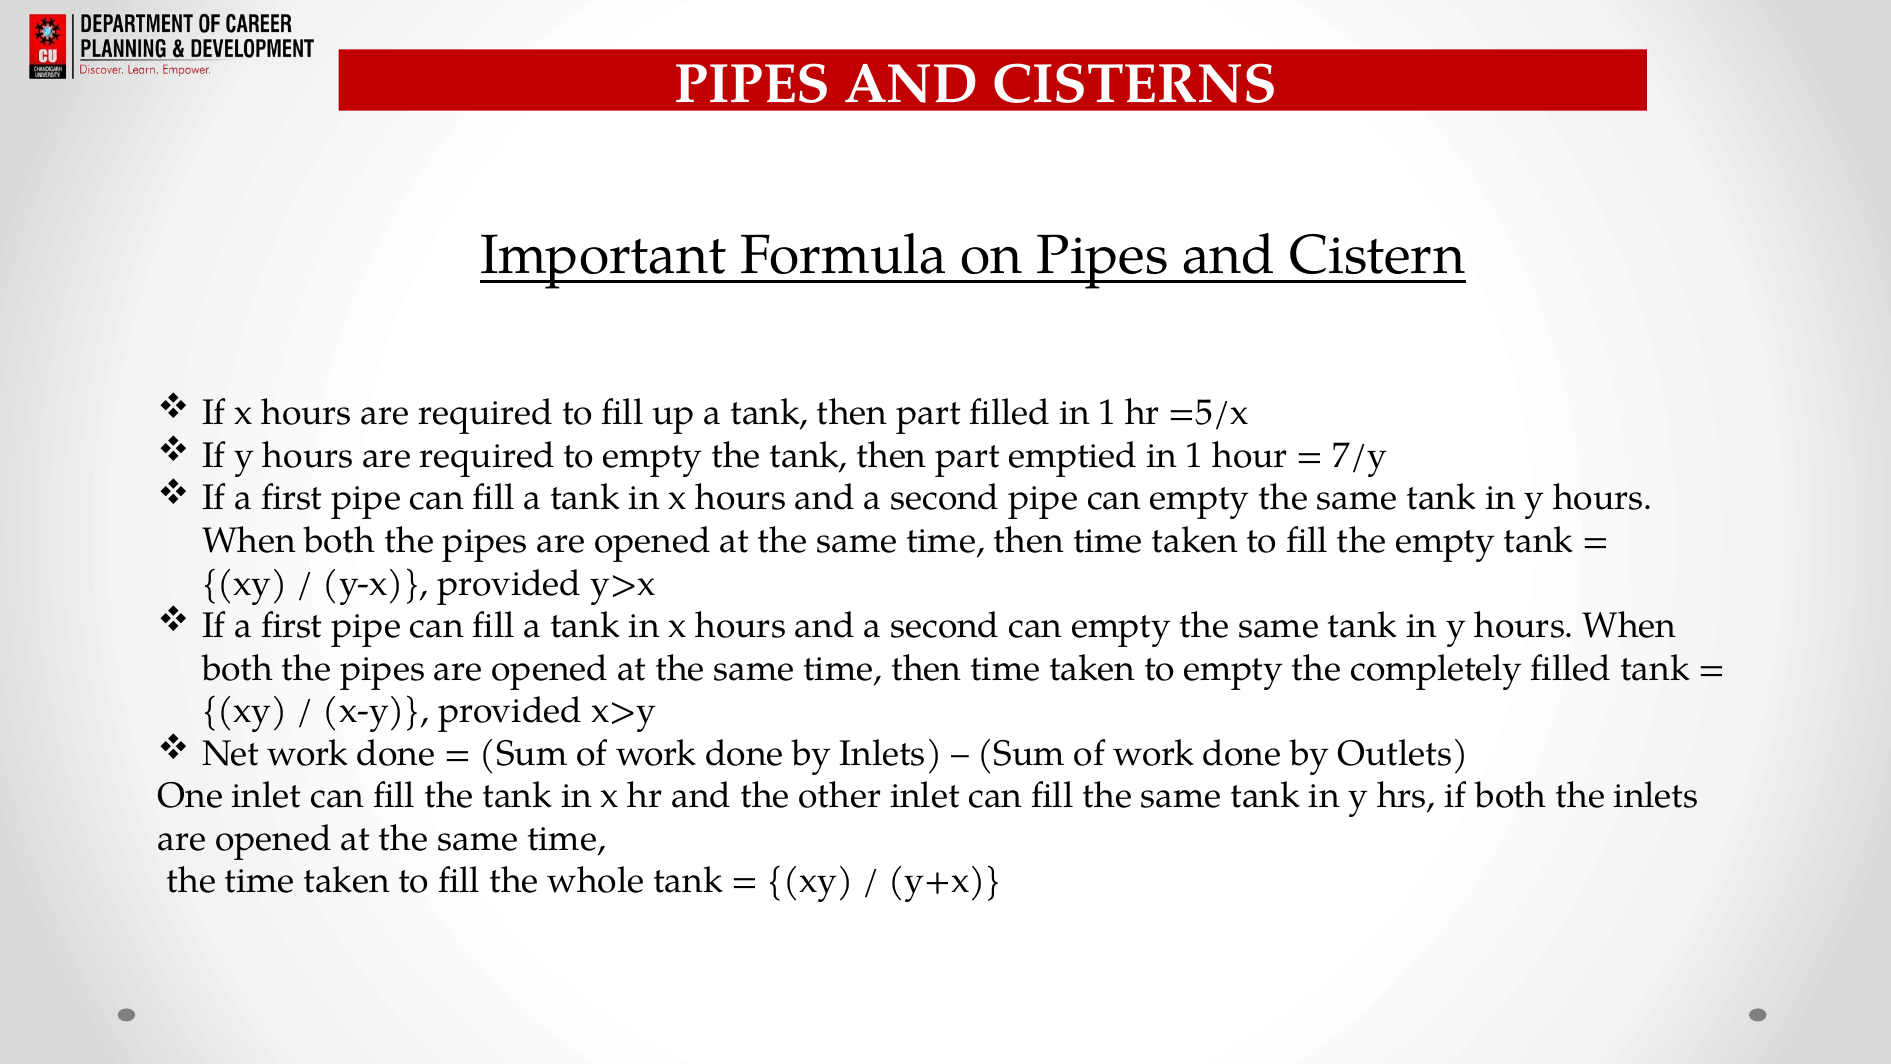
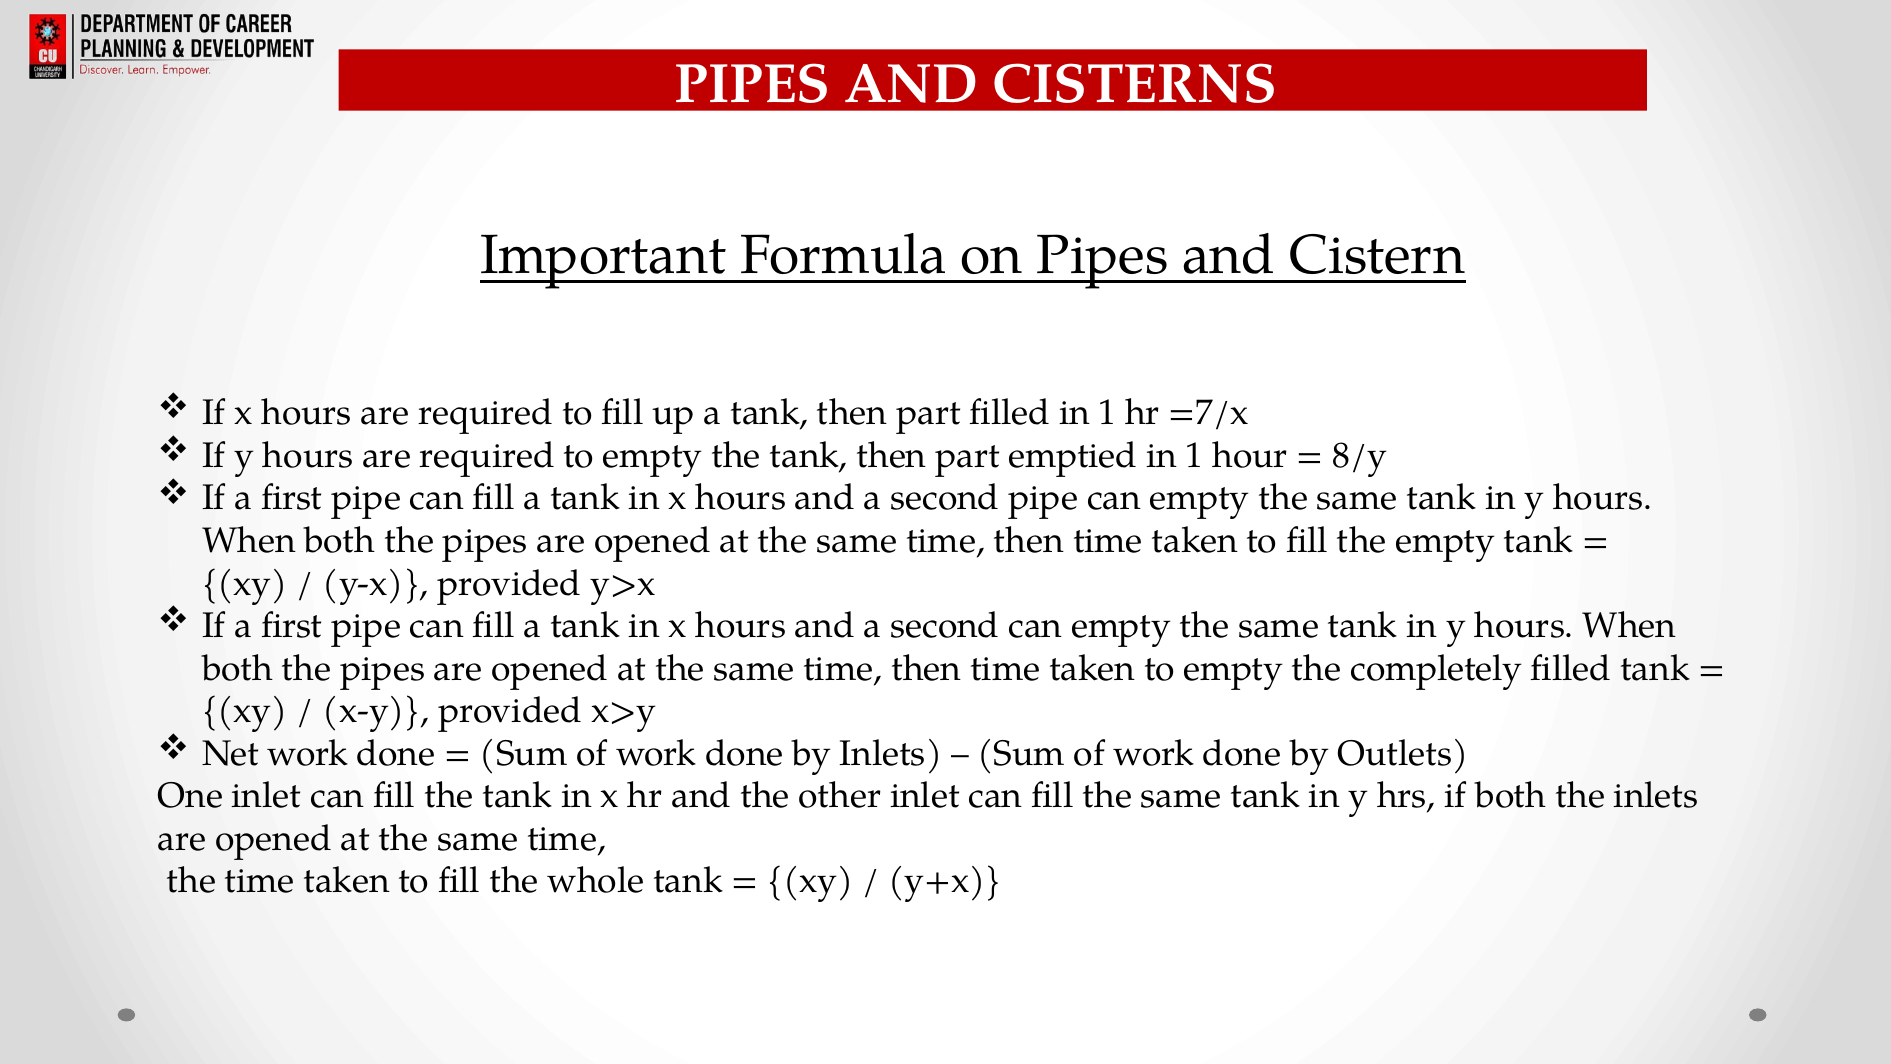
=5/x: =5/x -> =7/x (1209, 413)
7/y: 7/y -> 8/y (1360, 455)
